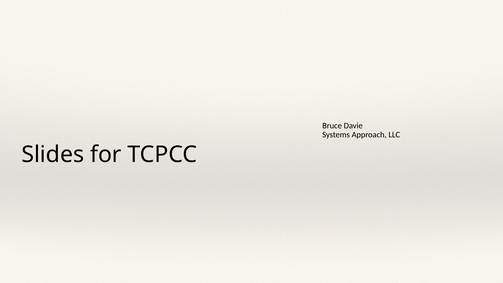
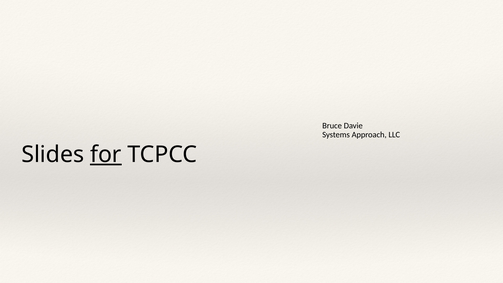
for underline: none -> present (106, 155)
